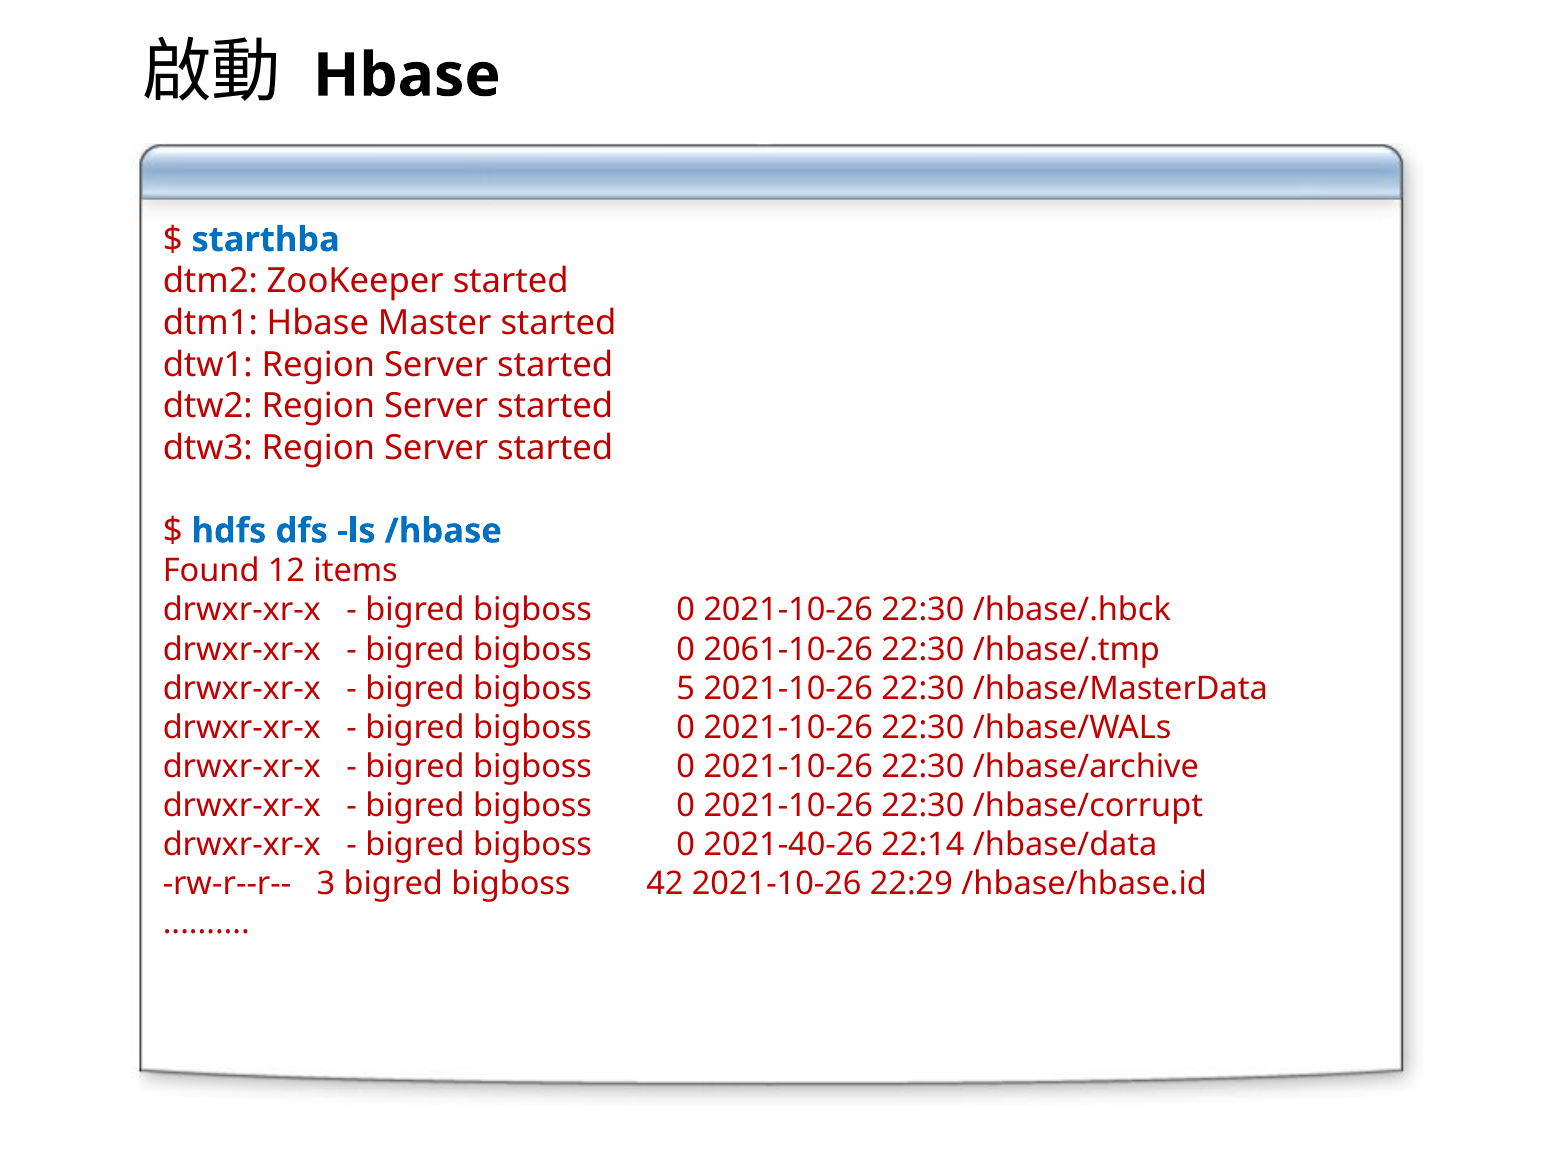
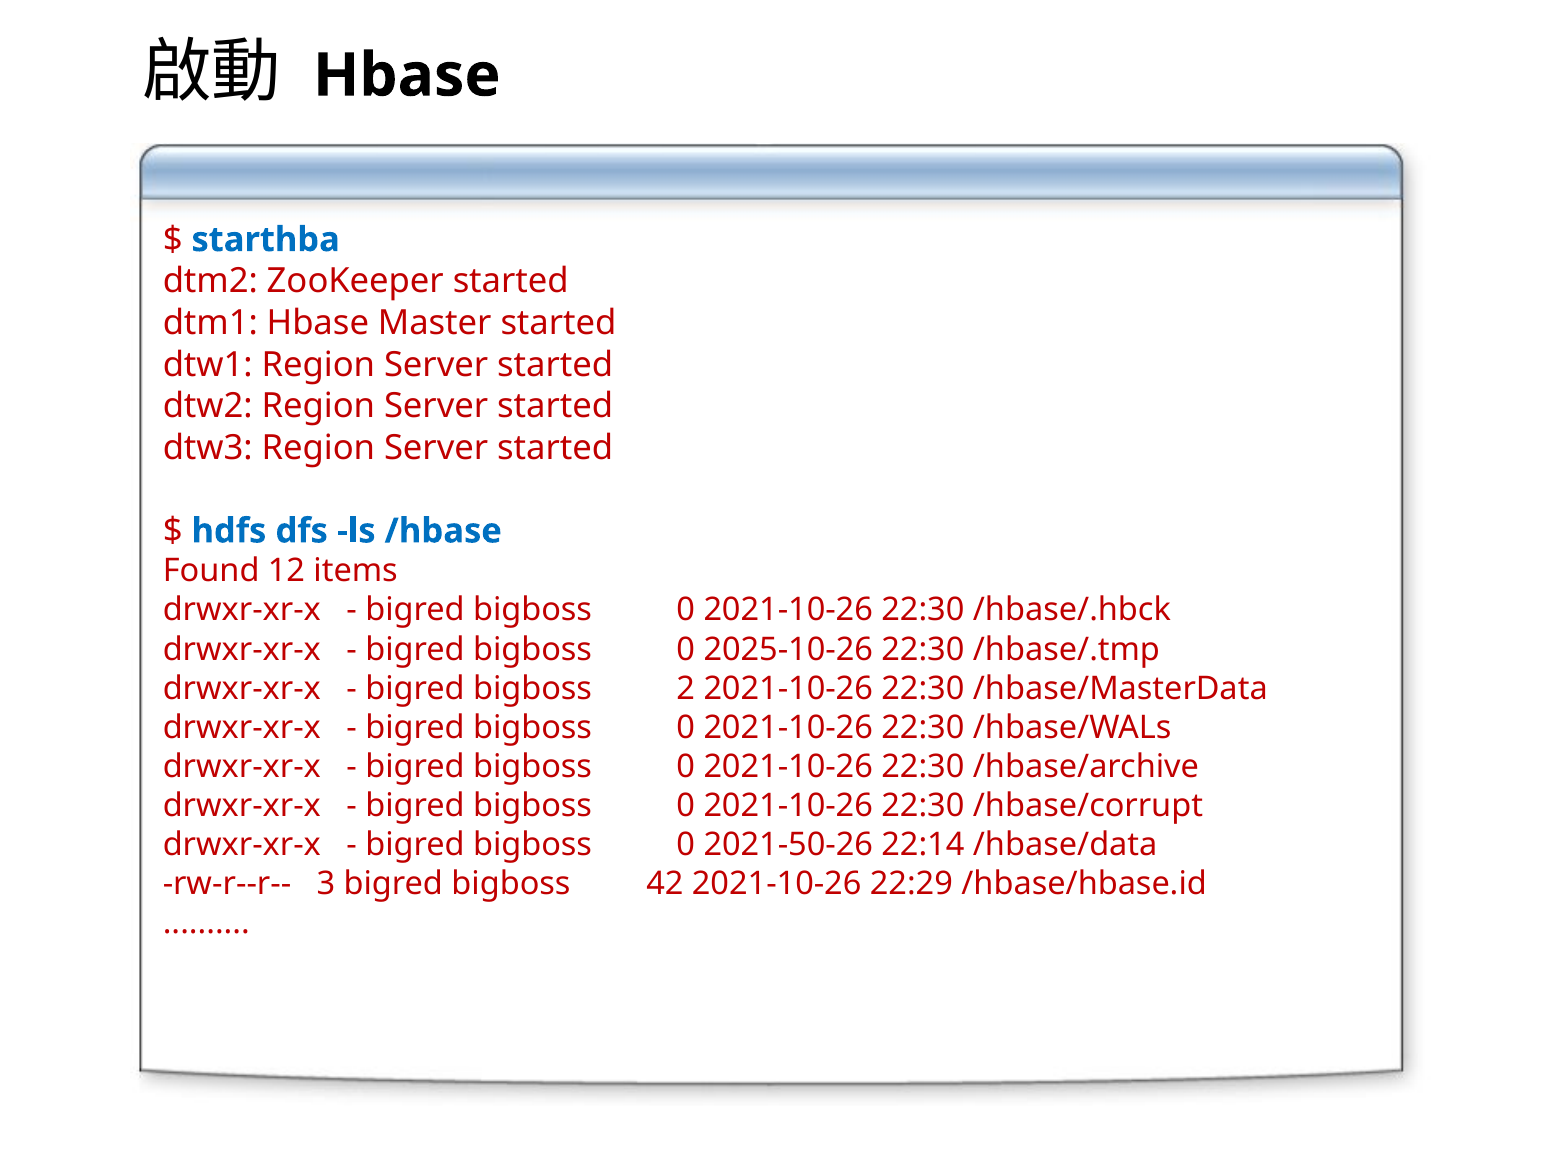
2061-10-26: 2061-10-26 -> 2025-10-26 (788, 649)
5: 5 -> 2 (686, 688)
2021-40-26: 2021-40-26 -> 2021-50-26 (788, 844)
